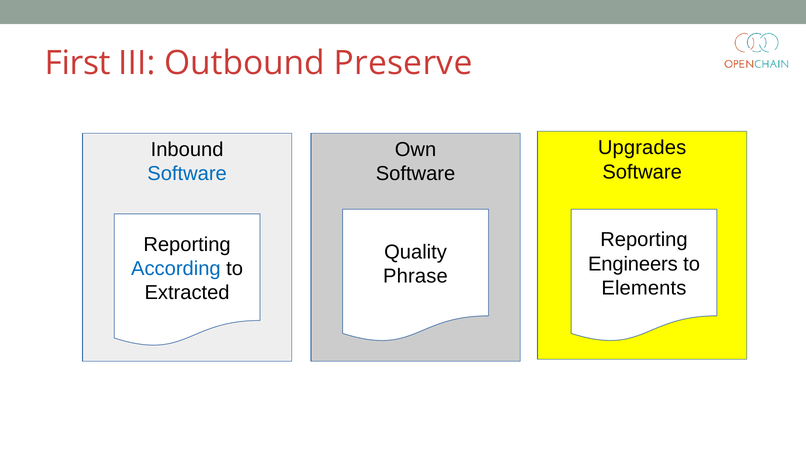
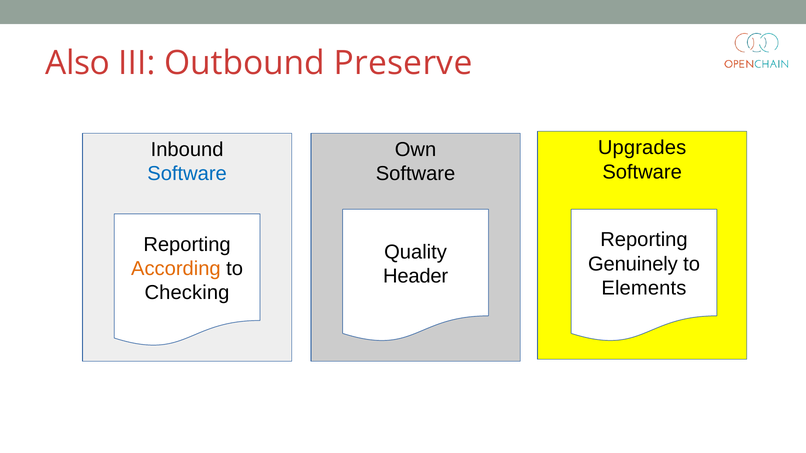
First: First -> Also (78, 63)
Engineers: Engineers -> Genuinely (633, 264)
According colour: blue -> orange (176, 269)
Phrase: Phrase -> Header (416, 276)
Extracted: Extracted -> Checking (187, 293)
